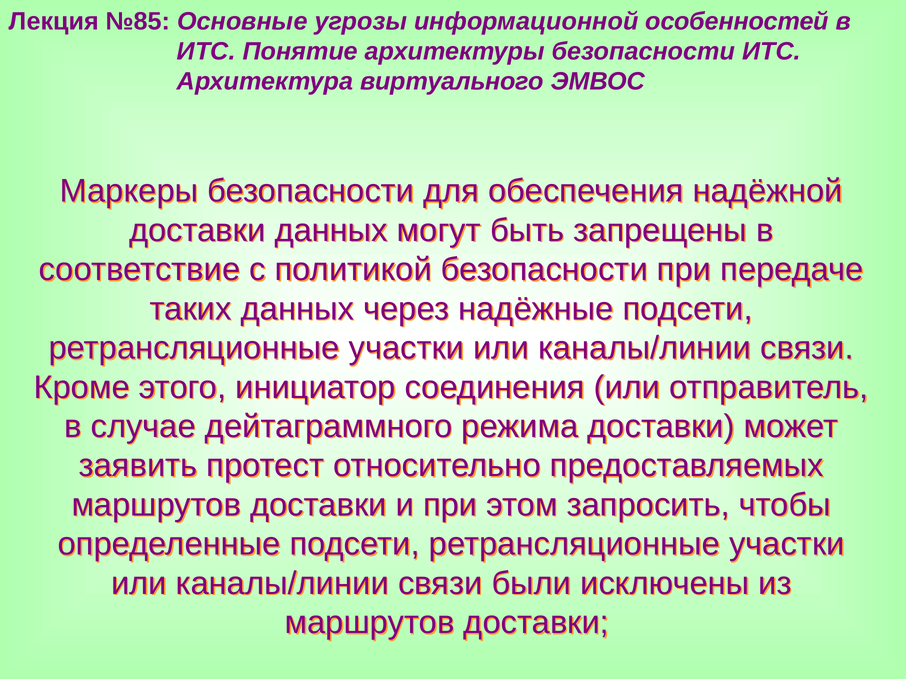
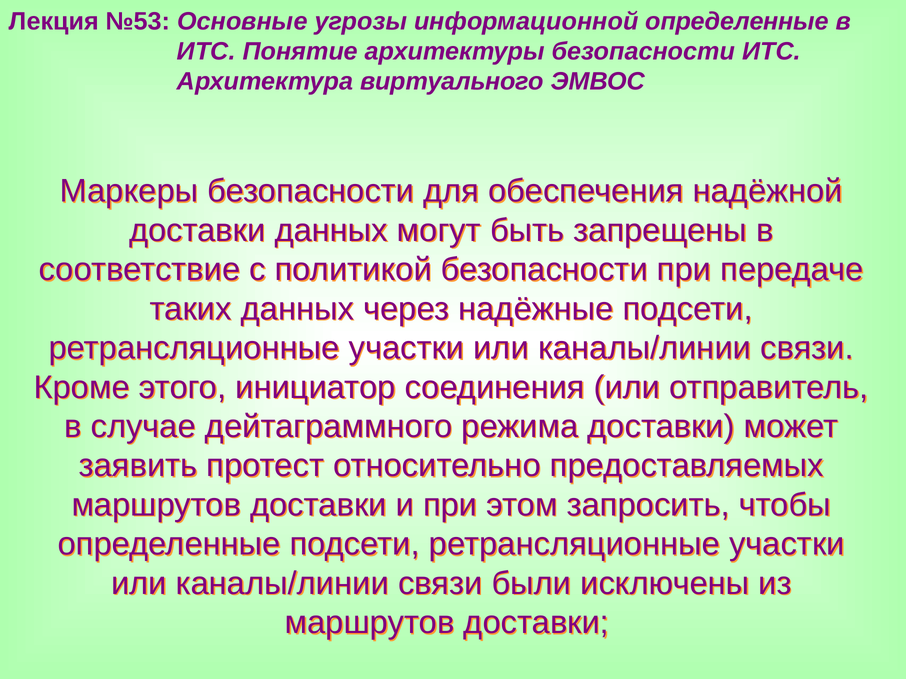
№85: №85 -> №53 (138, 21)
информационной особенностей: особенностей -> определенные (737, 21)
